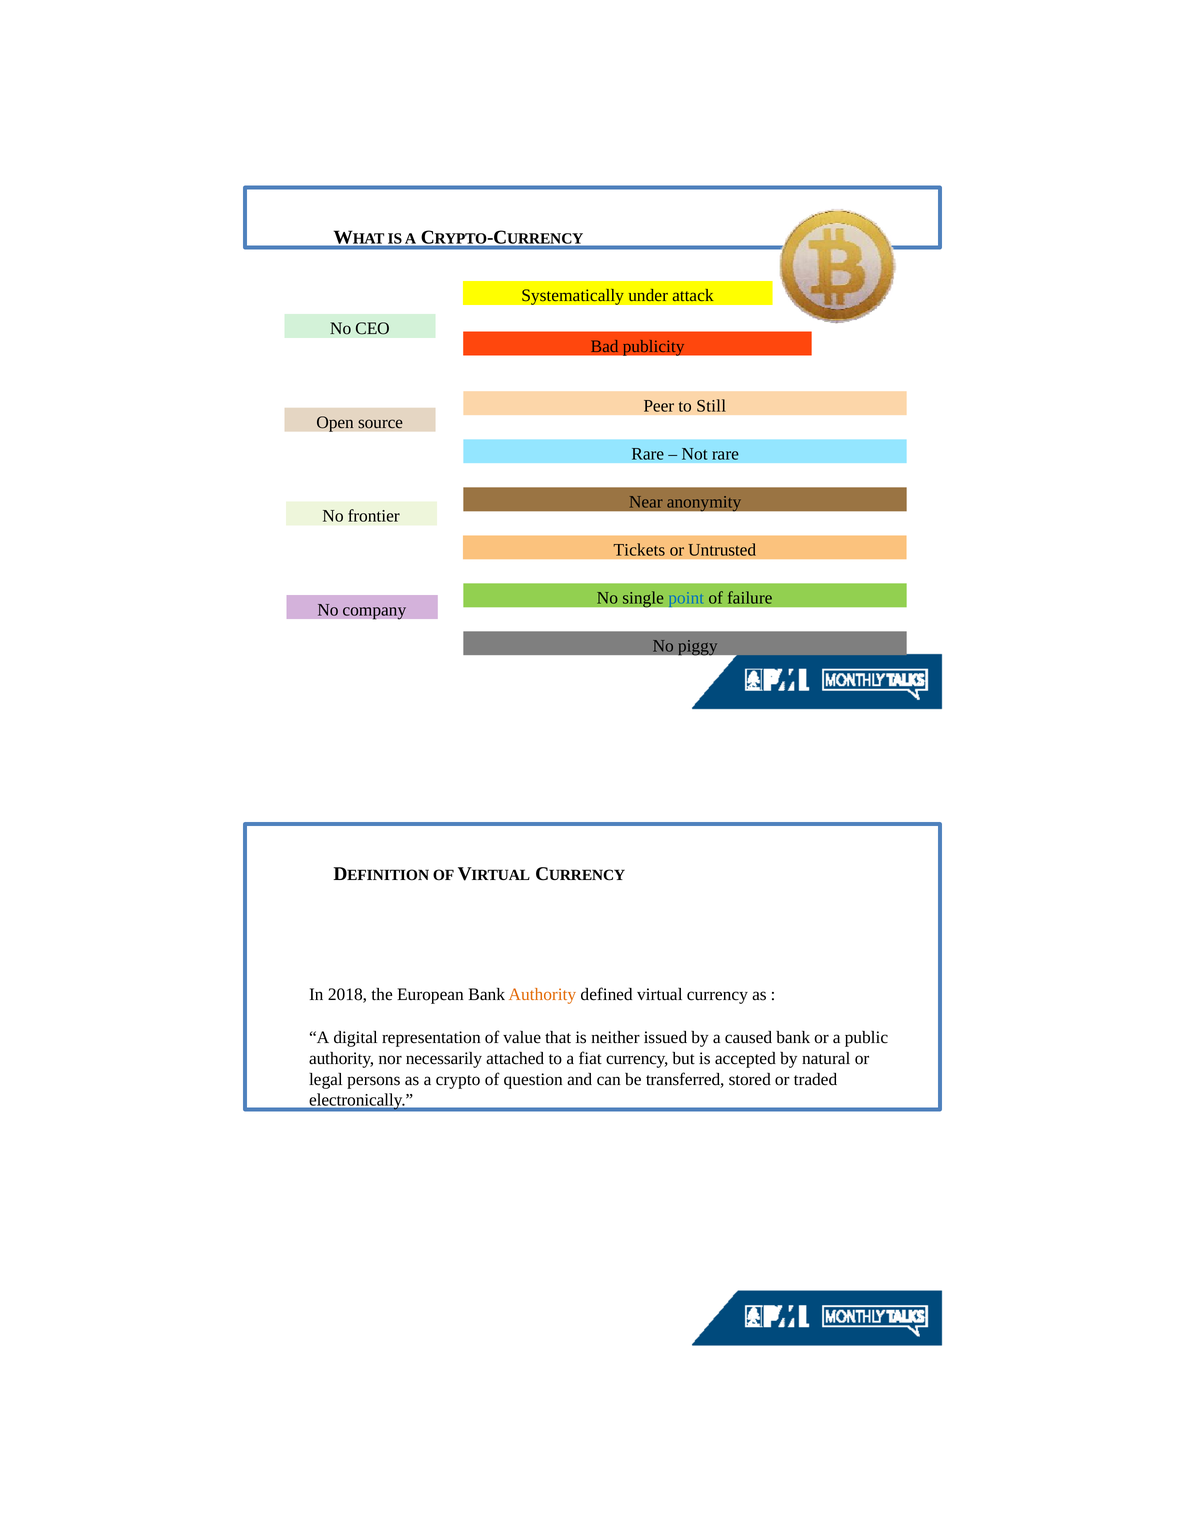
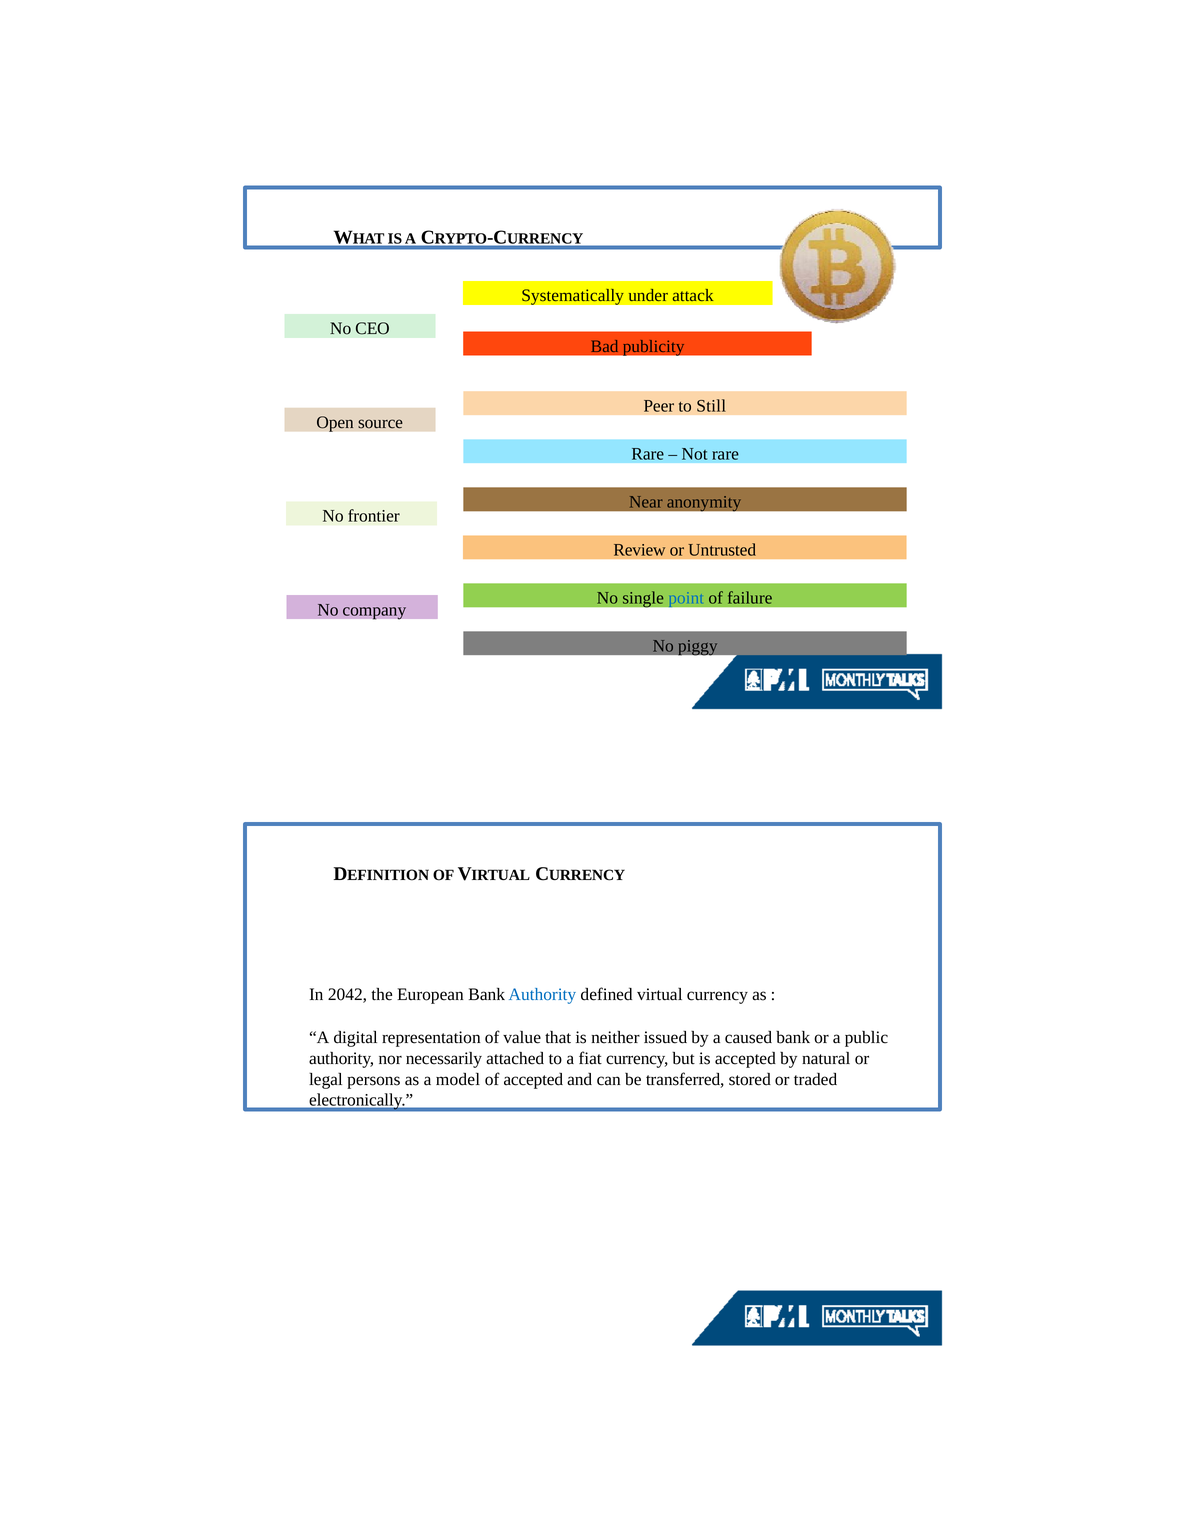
Tickets: Tickets -> Review (640, 550)
2018: 2018 -> 2042 (347, 995)
Authority colour: orange -> blue (542, 995)
crypto: crypto -> model (458, 1080)
of question: question -> accepted (533, 1080)
